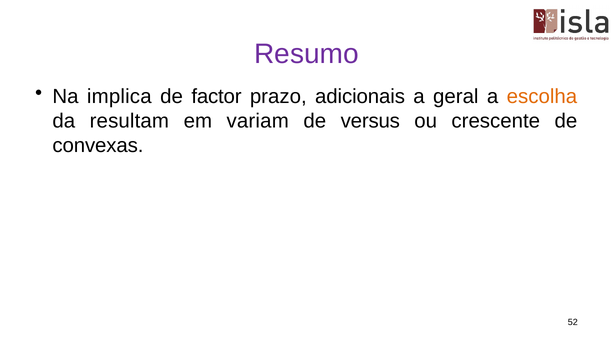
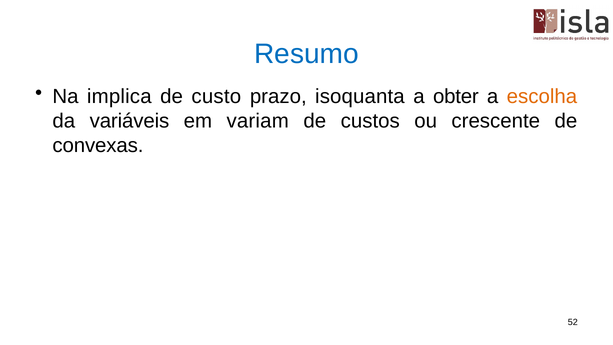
Resumo colour: purple -> blue (306, 54)
factor: factor -> custo (216, 96)
adicionais: adicionais -> isoquanta (360, 96)
geral: geral -> obter (456, 96)
resultam: resultam -> variáveis (129, 121)
versus: versus -> custos (370, 121)
